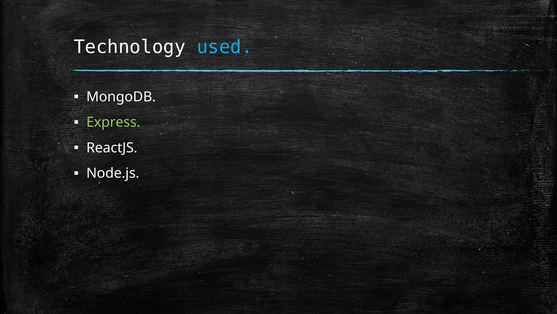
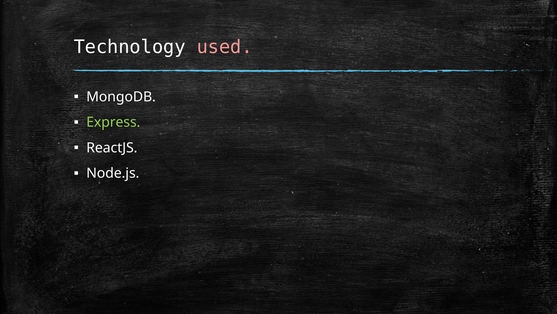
used colour: light blue -> pink (225, 47)
